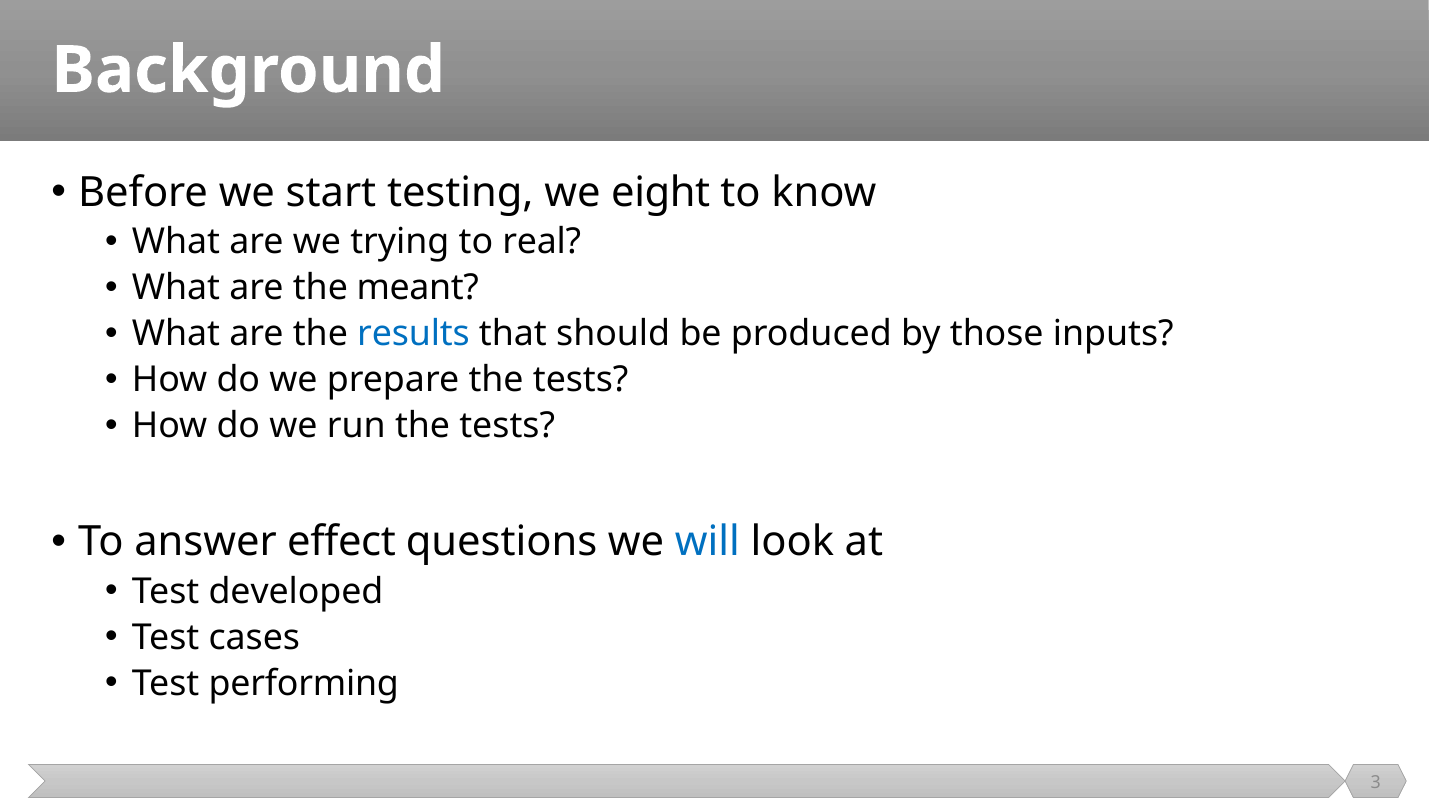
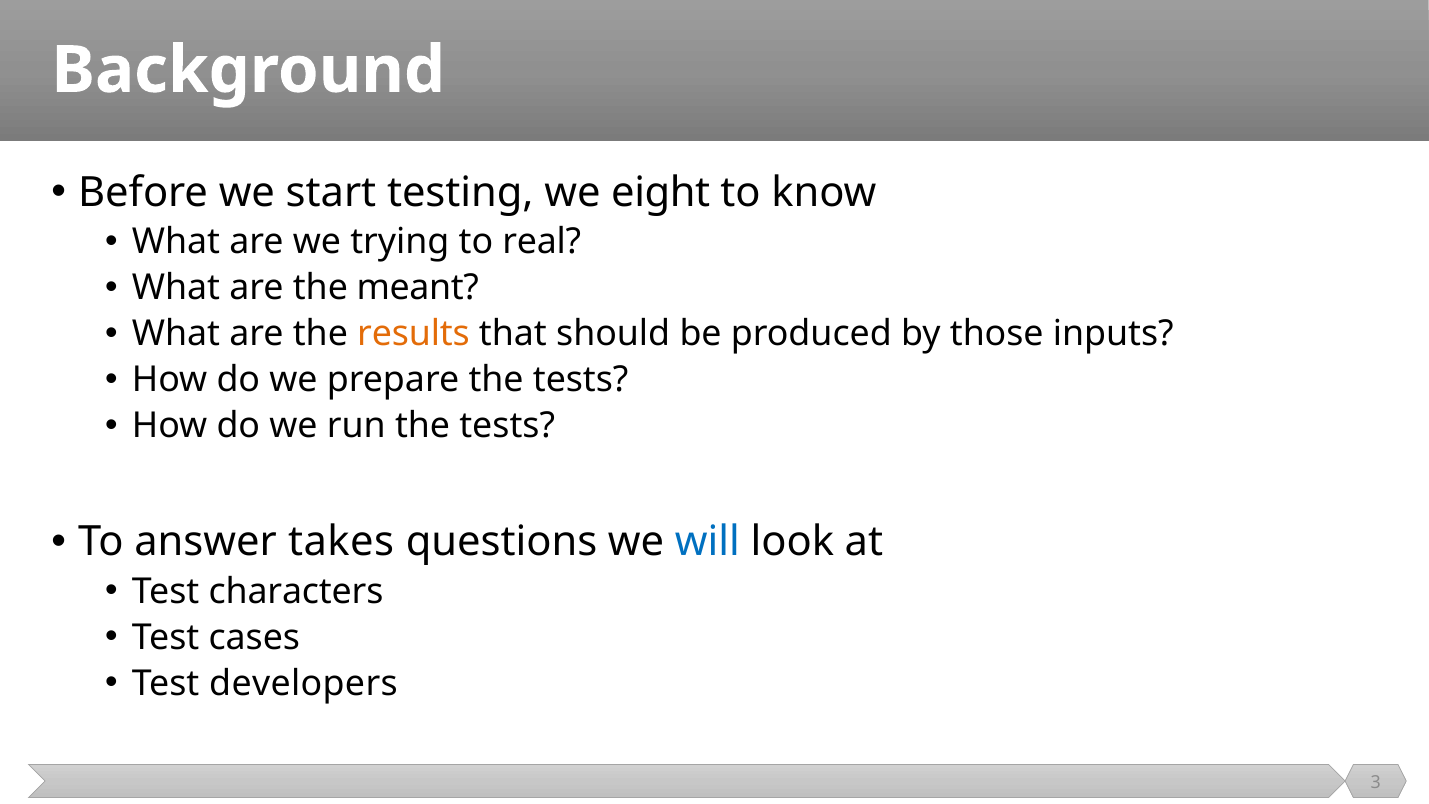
results colour: blue -> orange (414, 334)
effect: effect -> takes (341, 542)
developed: developed -> characters (296, 591)
performing: performing -> developers (303, 683)
